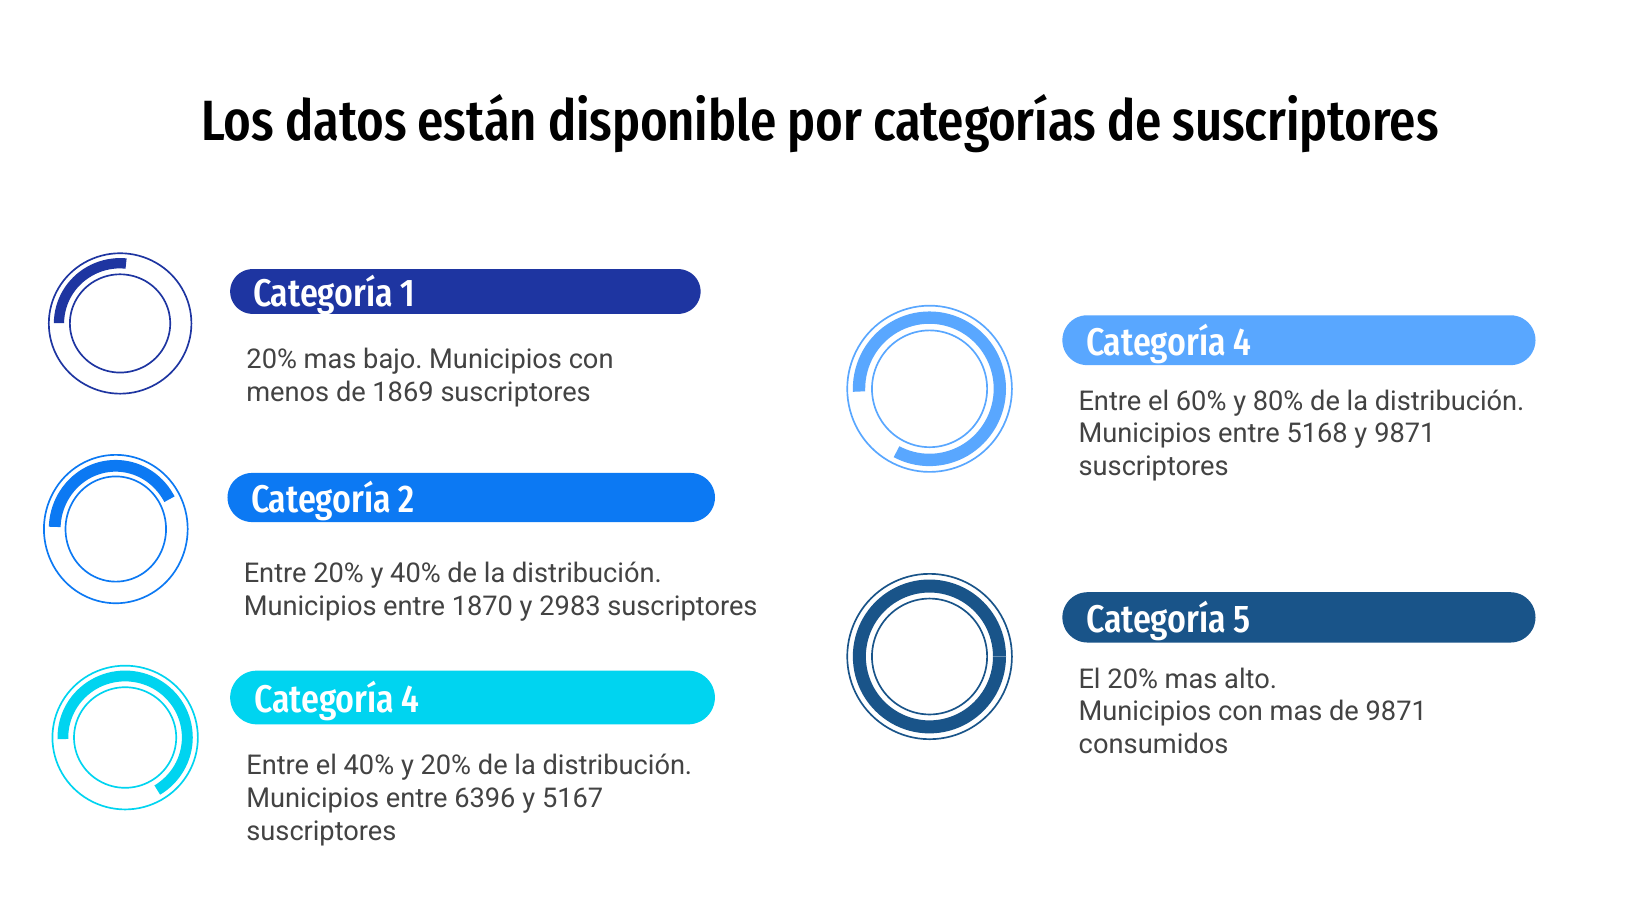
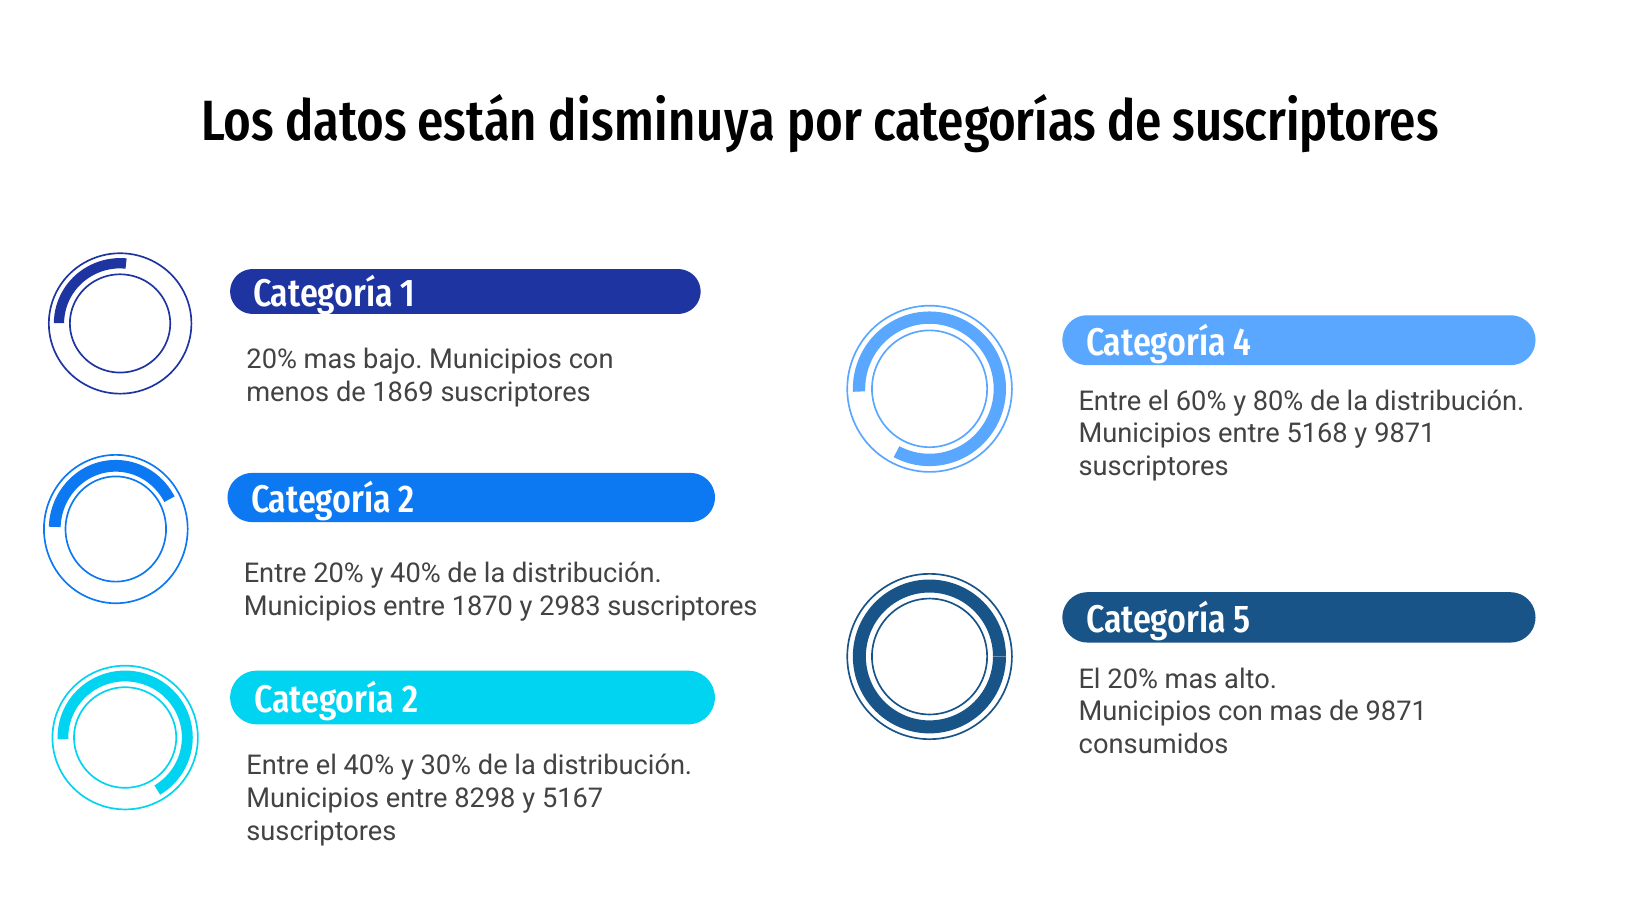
disponible: disponible -> disminuya (662, 121)
4: 4 -> 2 (410, 700)
y 20%: 20% -> 30% (446, 766)
6396: 6396 -> 8298 (485, 799)
